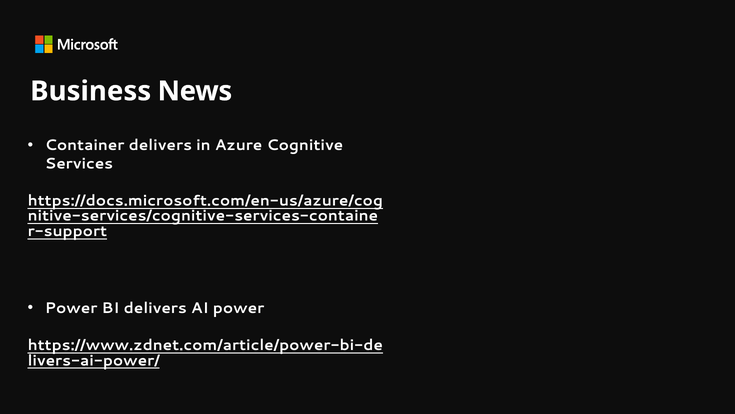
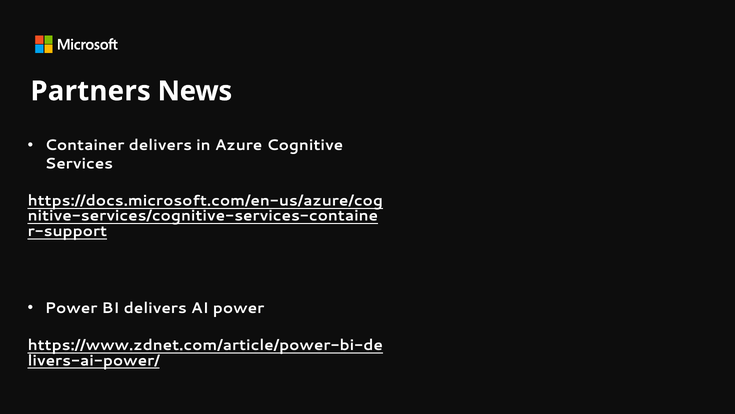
Business: Business -> Partners (91, 91)
